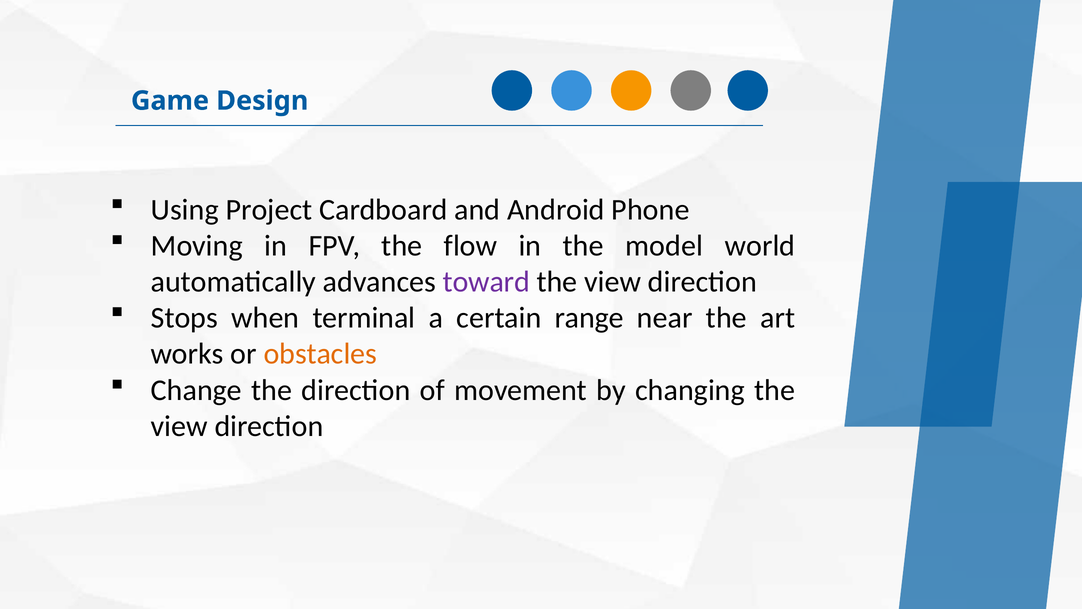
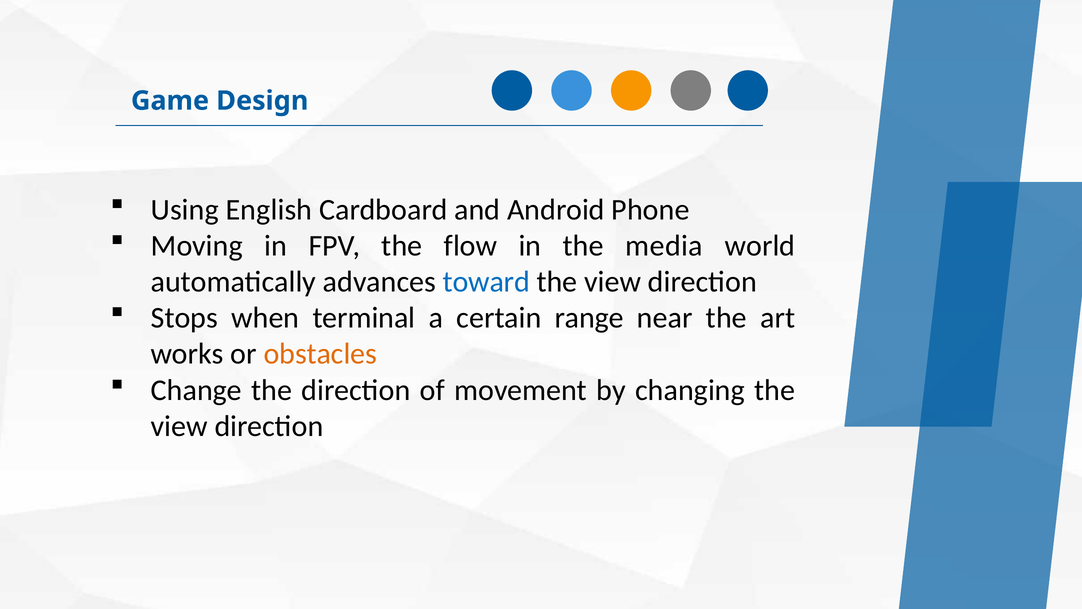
Project: Project -> English (269, 210)
model: model -> media (664, 246)
toward colour: purple -> blue (486, 282)
